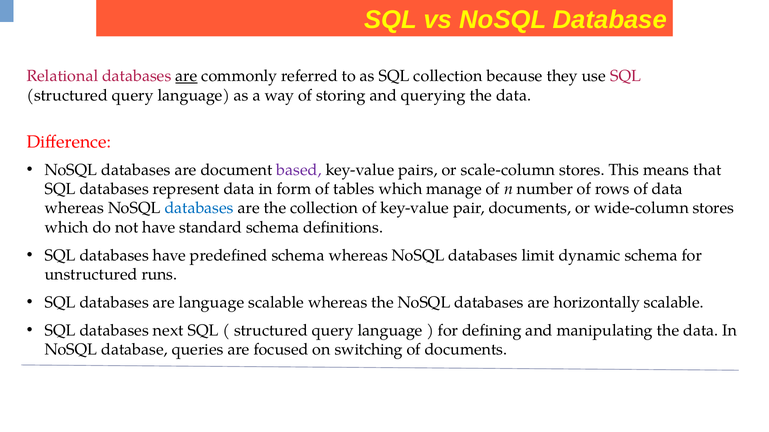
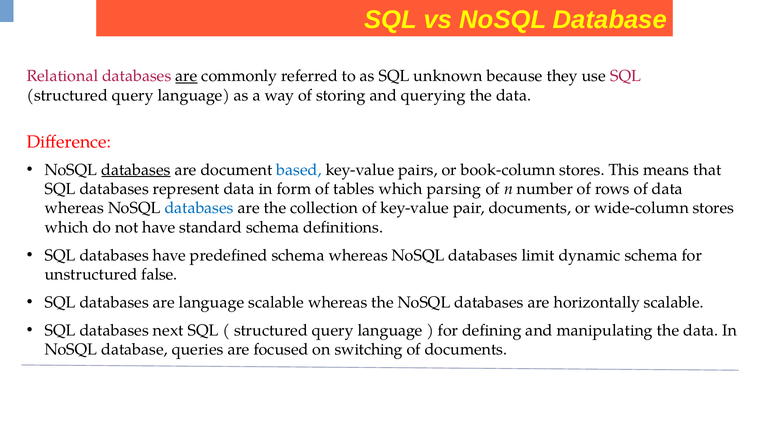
SQL collection: collection -> unknown (448, 76)
databases underline: none -> present (136, 170)
based colour: purple -> blue (299, 170)
scale-column: scale-column -> book-column (508, 170)
manage: manage -> parsing (454, 189)
runs: runs -> false (159, 275)
